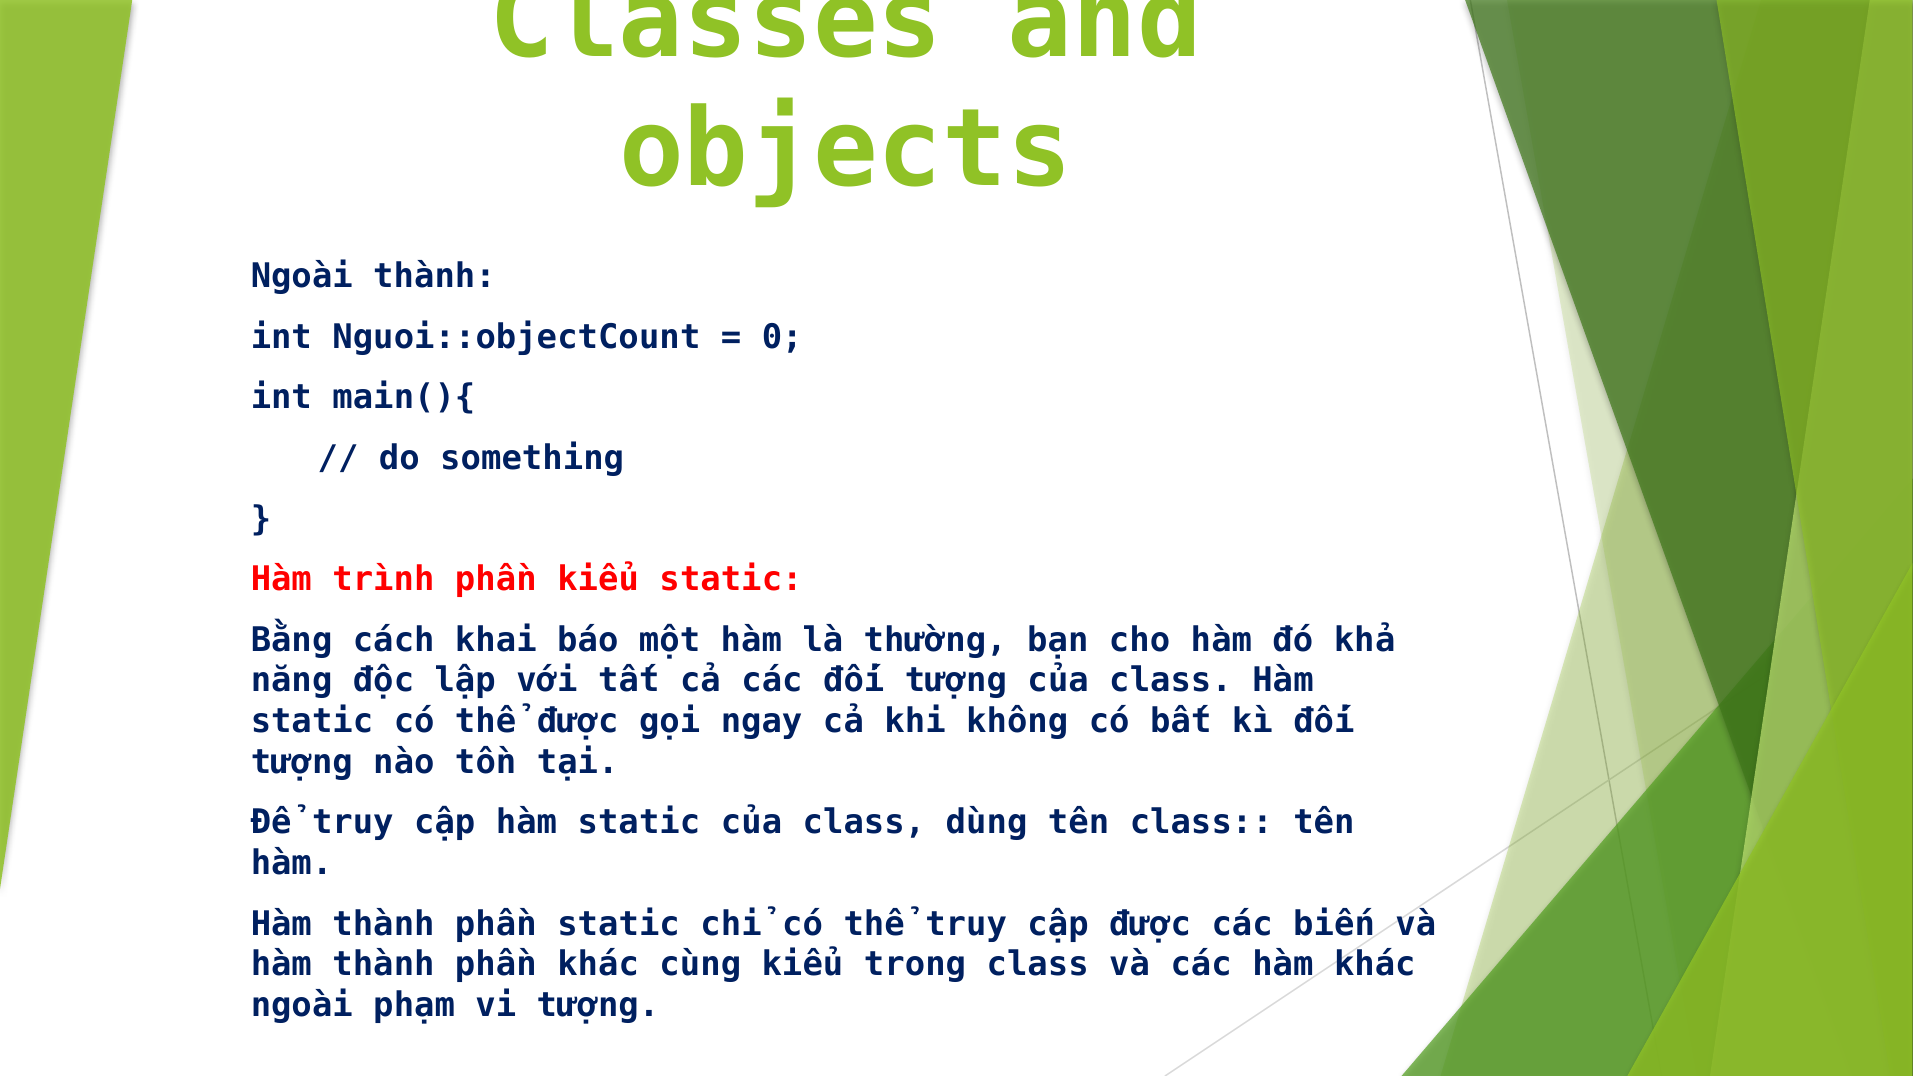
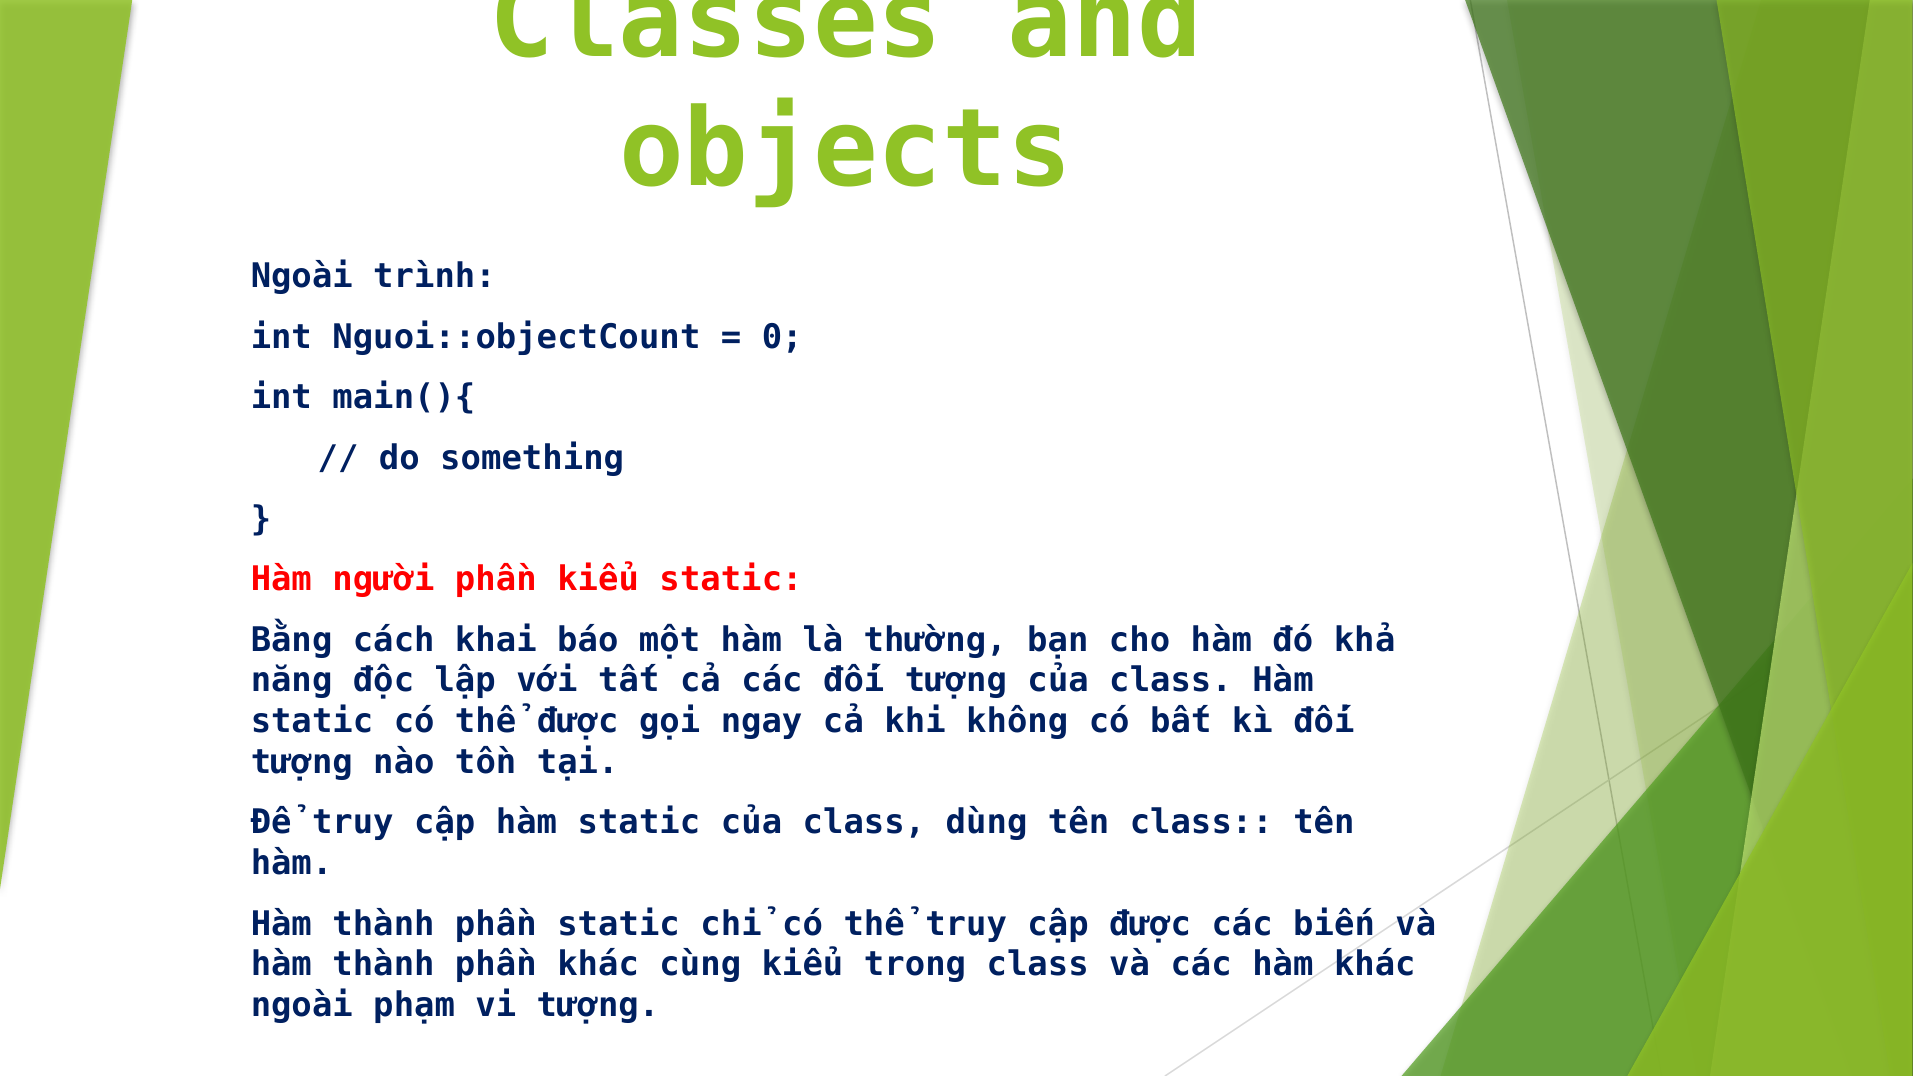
Ngoài thành: thành -> trình (435, 276)
trình: trình -> người (383, 579)
